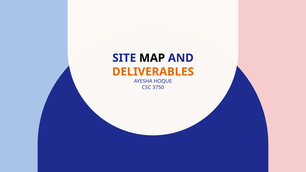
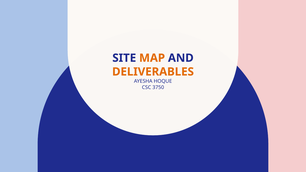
MAP colour: black -> orange (152, 58)
